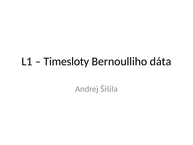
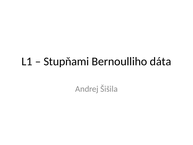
Timesloty: Timesloty -> Stupňami (66, 61)
